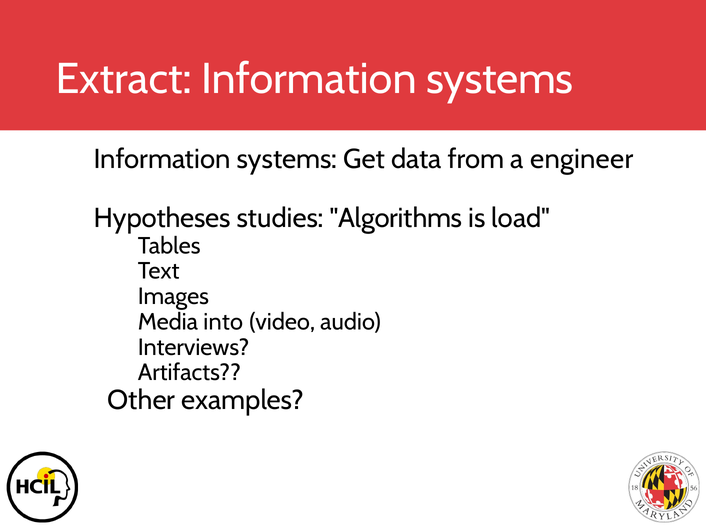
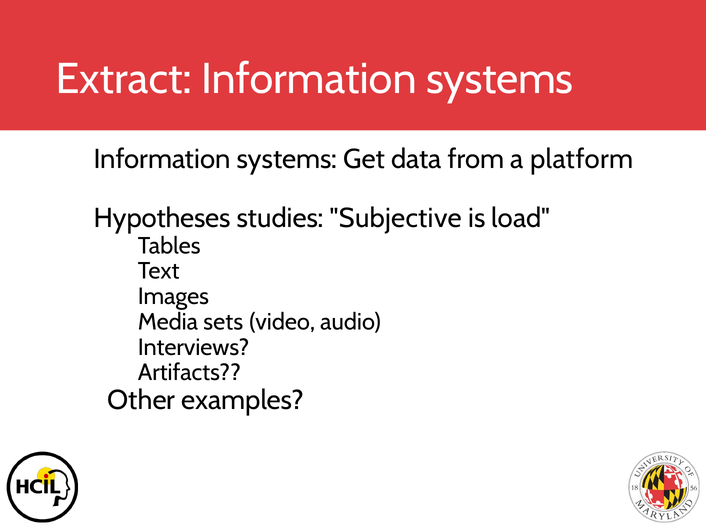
engineer: engineer -> platform (582, 159)
Algorithms: Algorithms -> Subjective (396, 218)
into: into -> sets (223, 322)
